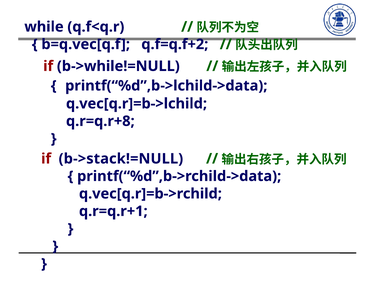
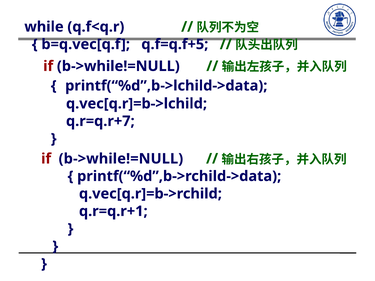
q.f=q.f+2: q.f=q.f+2 -> q.f=q.f+5 (175, 44)
q.r=q.r+8: q.r=q.r+8 -> q.r=q.r+7 (100, 121)
b->stack!=NULL: b->stack!=NULL -> b->while!=NULL (121, 159)
